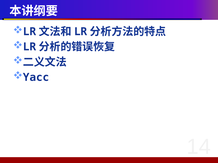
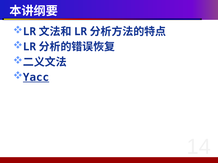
Yacc underline: none -> present (36, 78)
